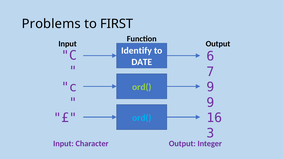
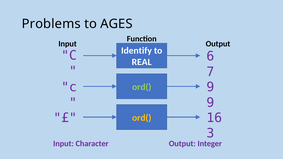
FIRST: FIRST -> AGES (116, 24)
DATE: DATE -> REAL (142, 62)
ord( colour: light blue -> yellow (142, 118)
